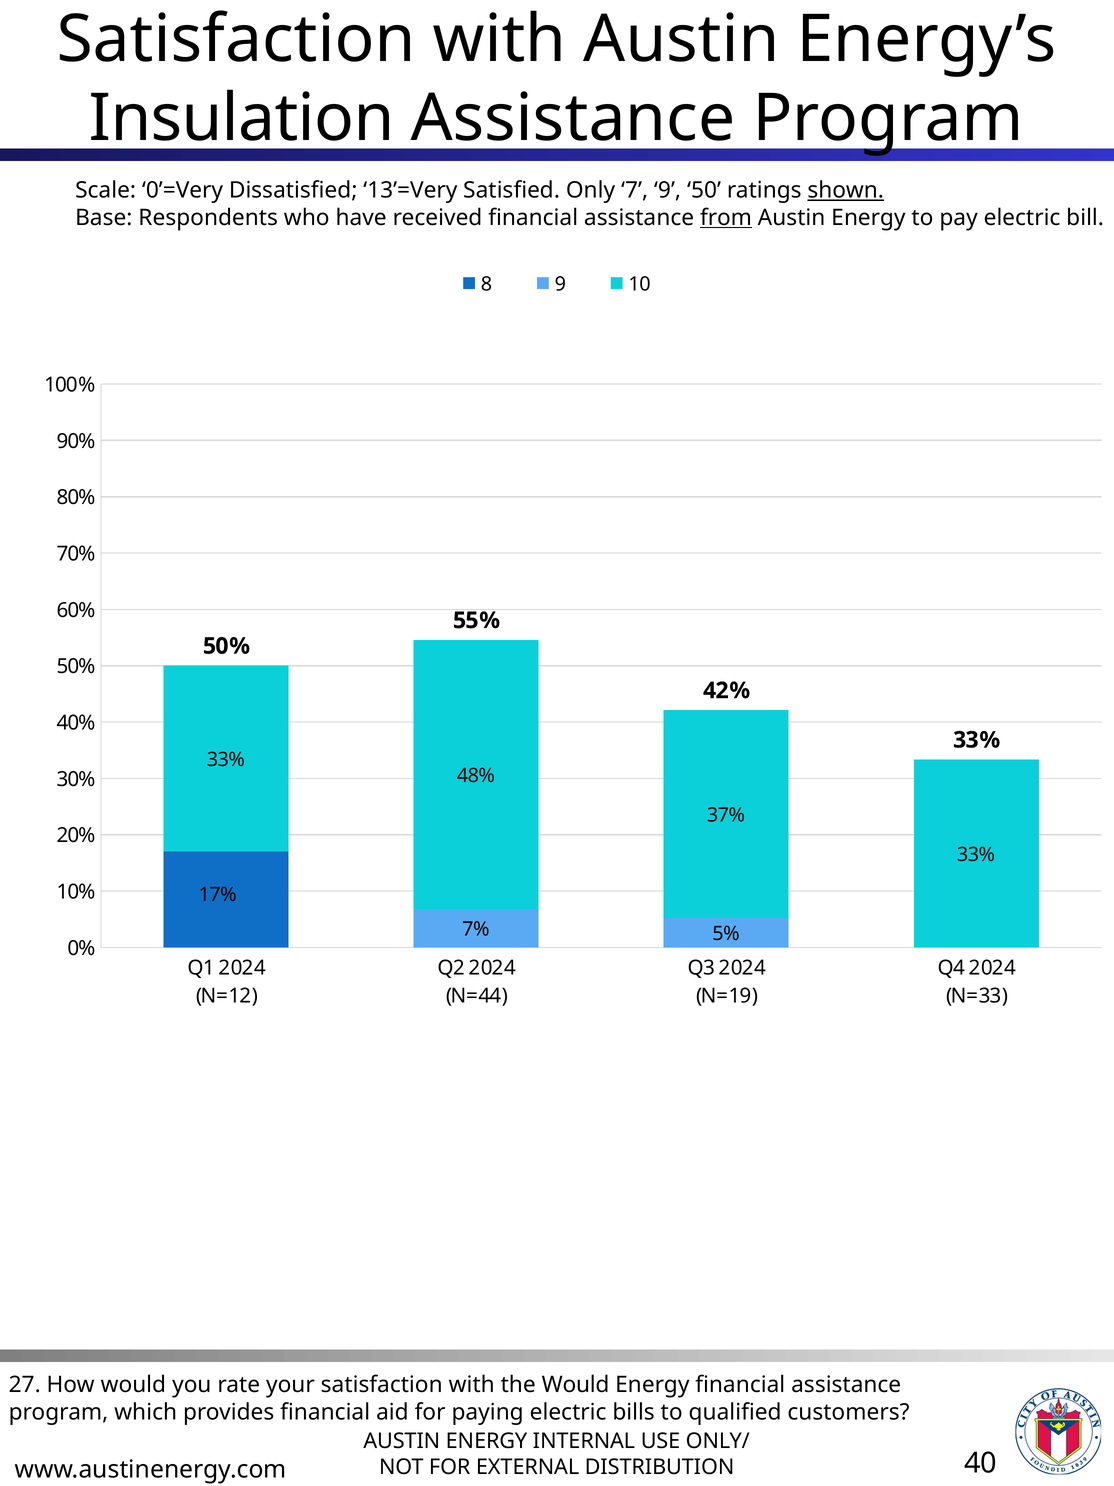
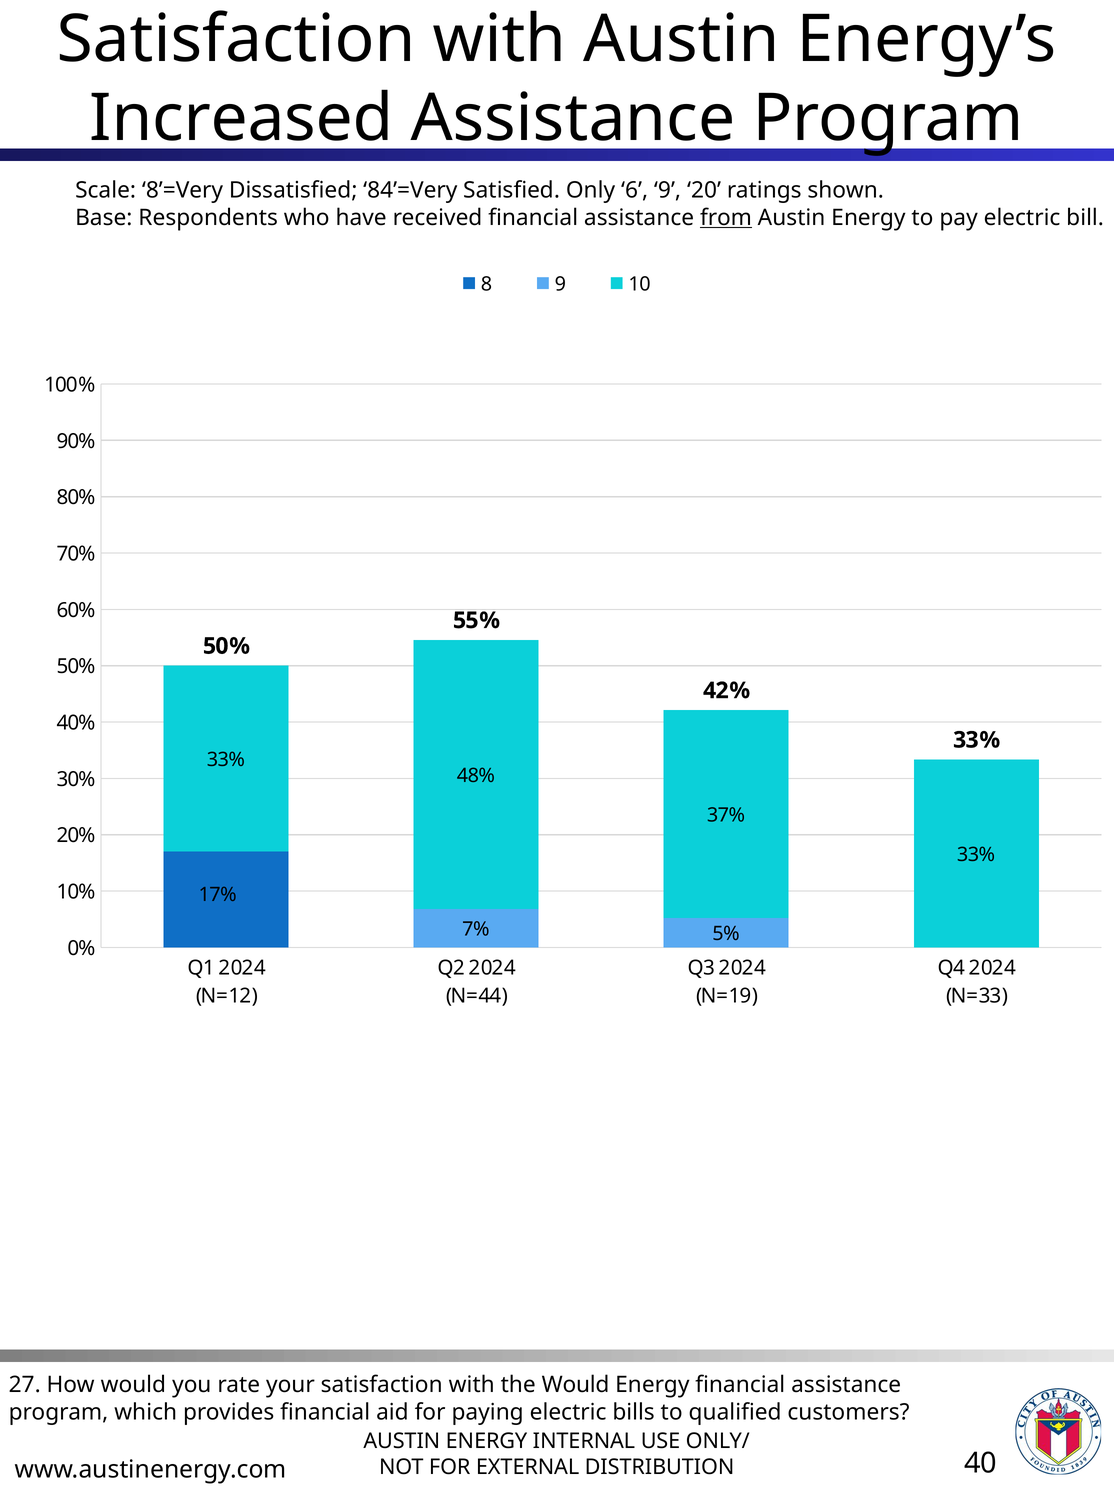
Insulation: Insulation -> Increased (241, 118)
0’=Very: 0’=Very -> 8’=Very (182, 190)
13’=Very: 13’=Very -> 84’=Very (410, 190)
7: 7 -> 6 (635, 190)
50: 50 -> 20 (704, 190)
shown underline: present -> none (846, 190)
